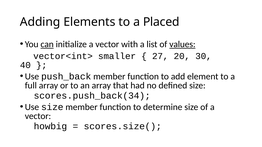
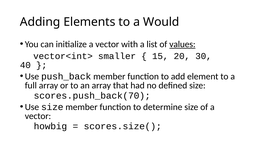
Placed: Placed -> Would (161, 22)
can underline: present -> none (47, 44)
27: 27 -> 15 (160, 56)
scores.push_back(34: scores.push_back(34 -> scores.push_back(70 (92, 96)
